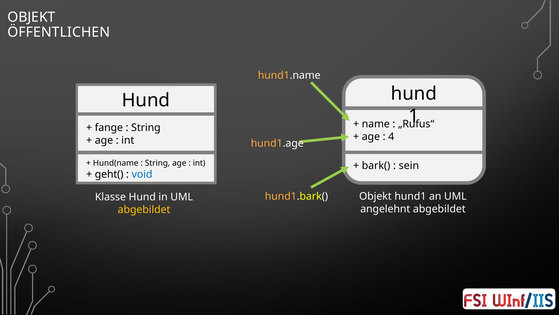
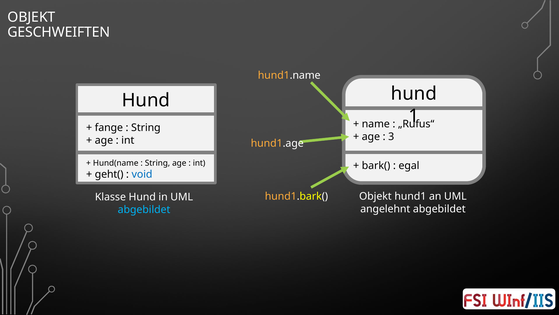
ÖFFENTLICHEN: ÖFFENTLICHEN -> GESCHWEIFTEN (59, 32)
4: 4 -> 3 (391, 136)
sein: sein -> egal (409, 166)
abgebildet colour: yellow -> light blue (144, 209)
